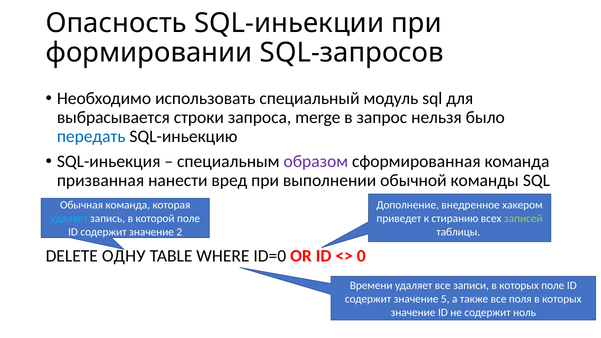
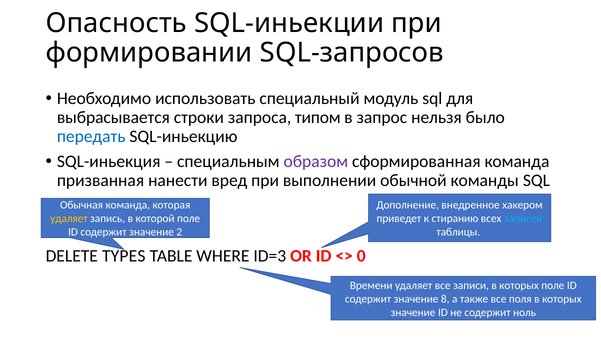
merge: merge -> типом (318, 117)
удаляет colour: light blue -> yellow (69, 219)
записей colour: light green -> light blue (523, 219)
ОДНУ: ОДНУ -> TYPES (124, 256)
ID=0: ID=0 -> ID=3 (270, 256)
5: 5 -> 8 (445, 299)
